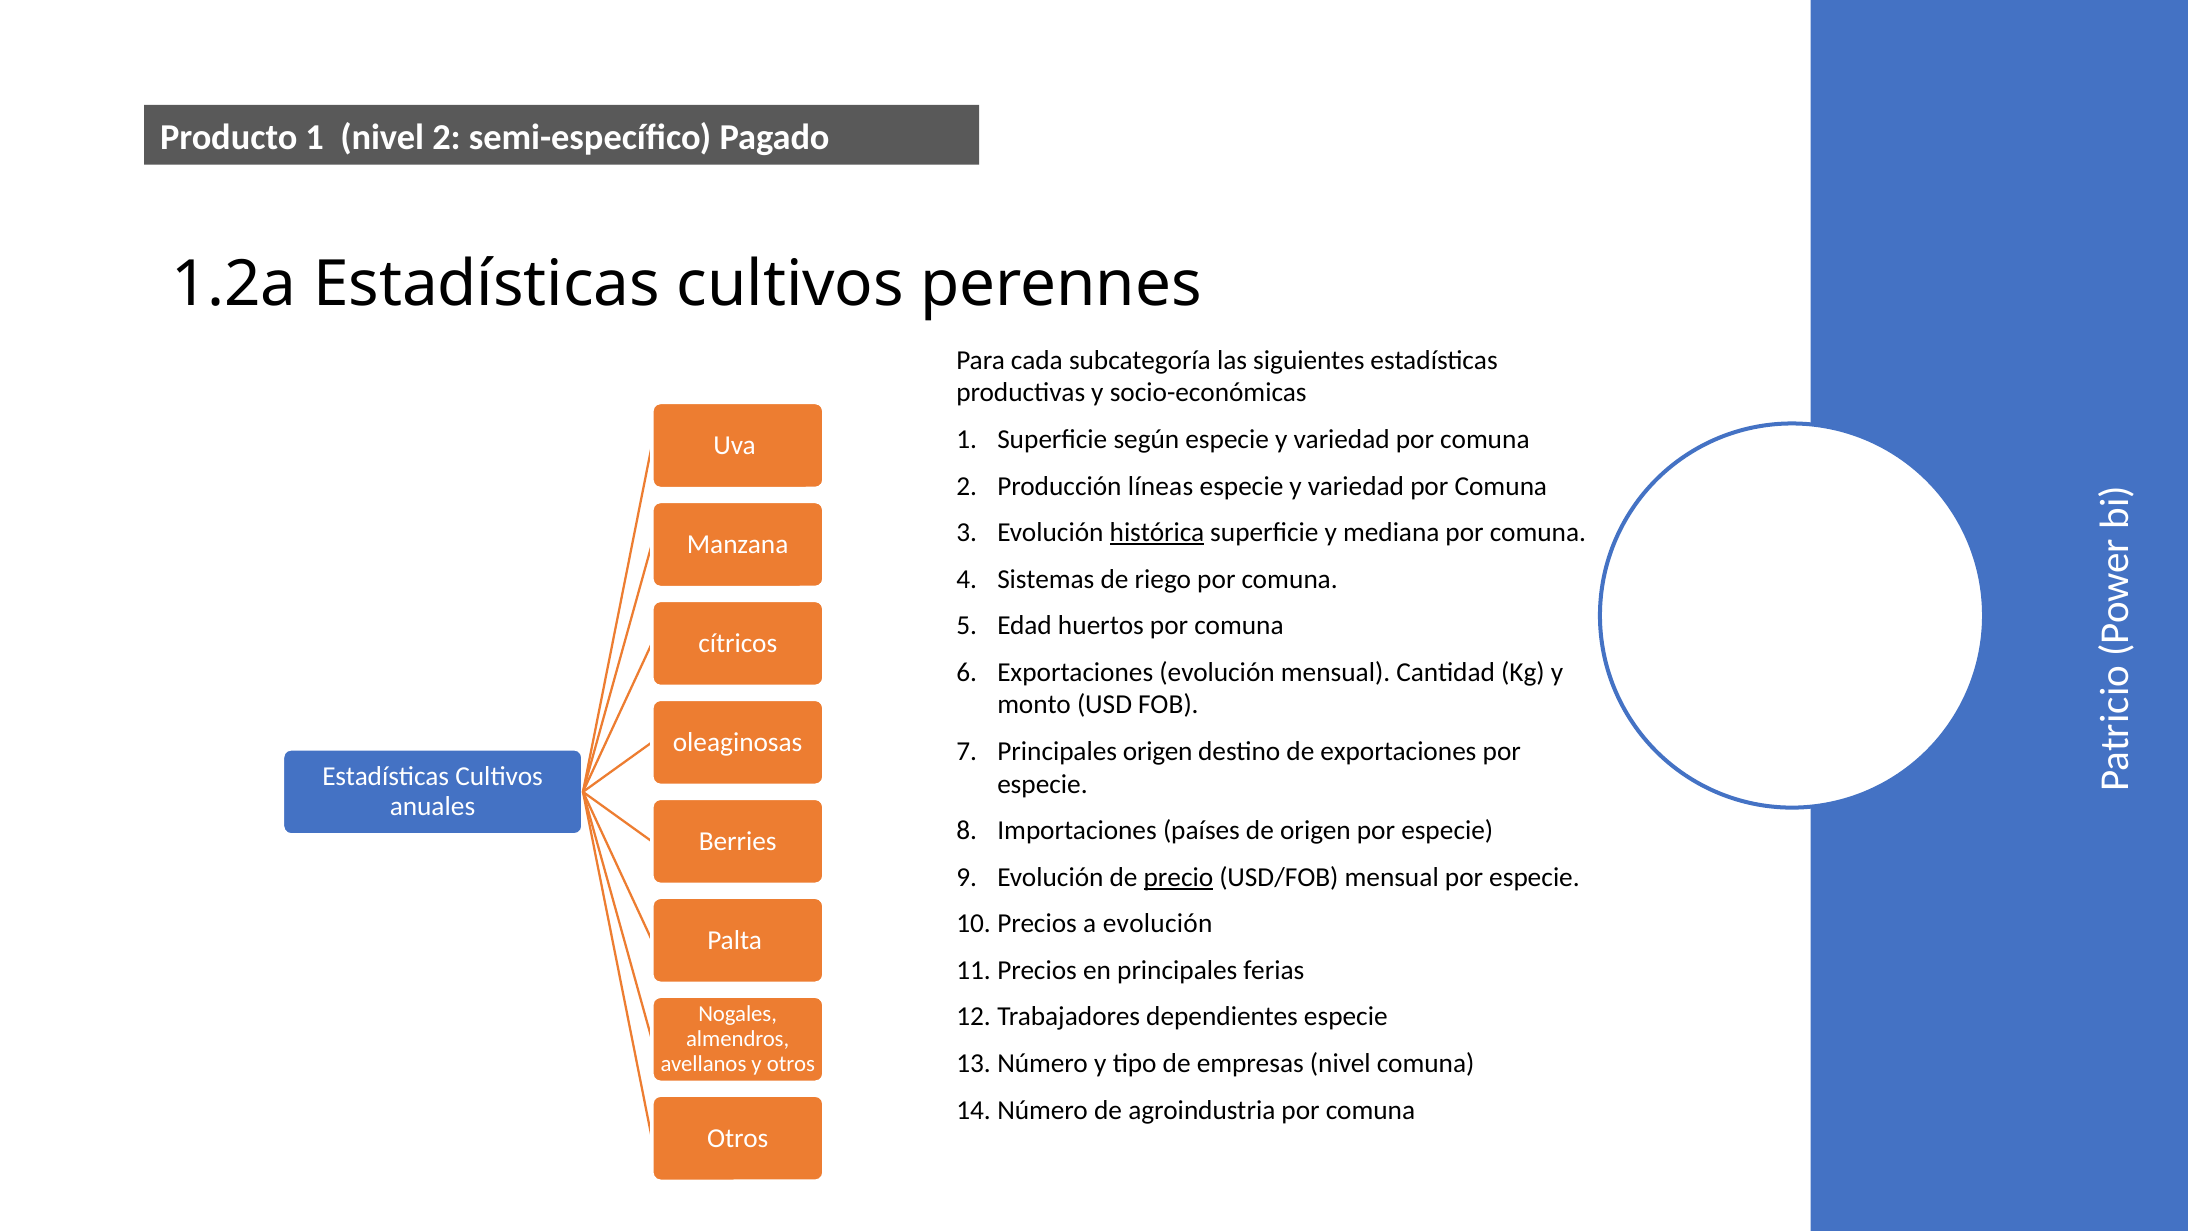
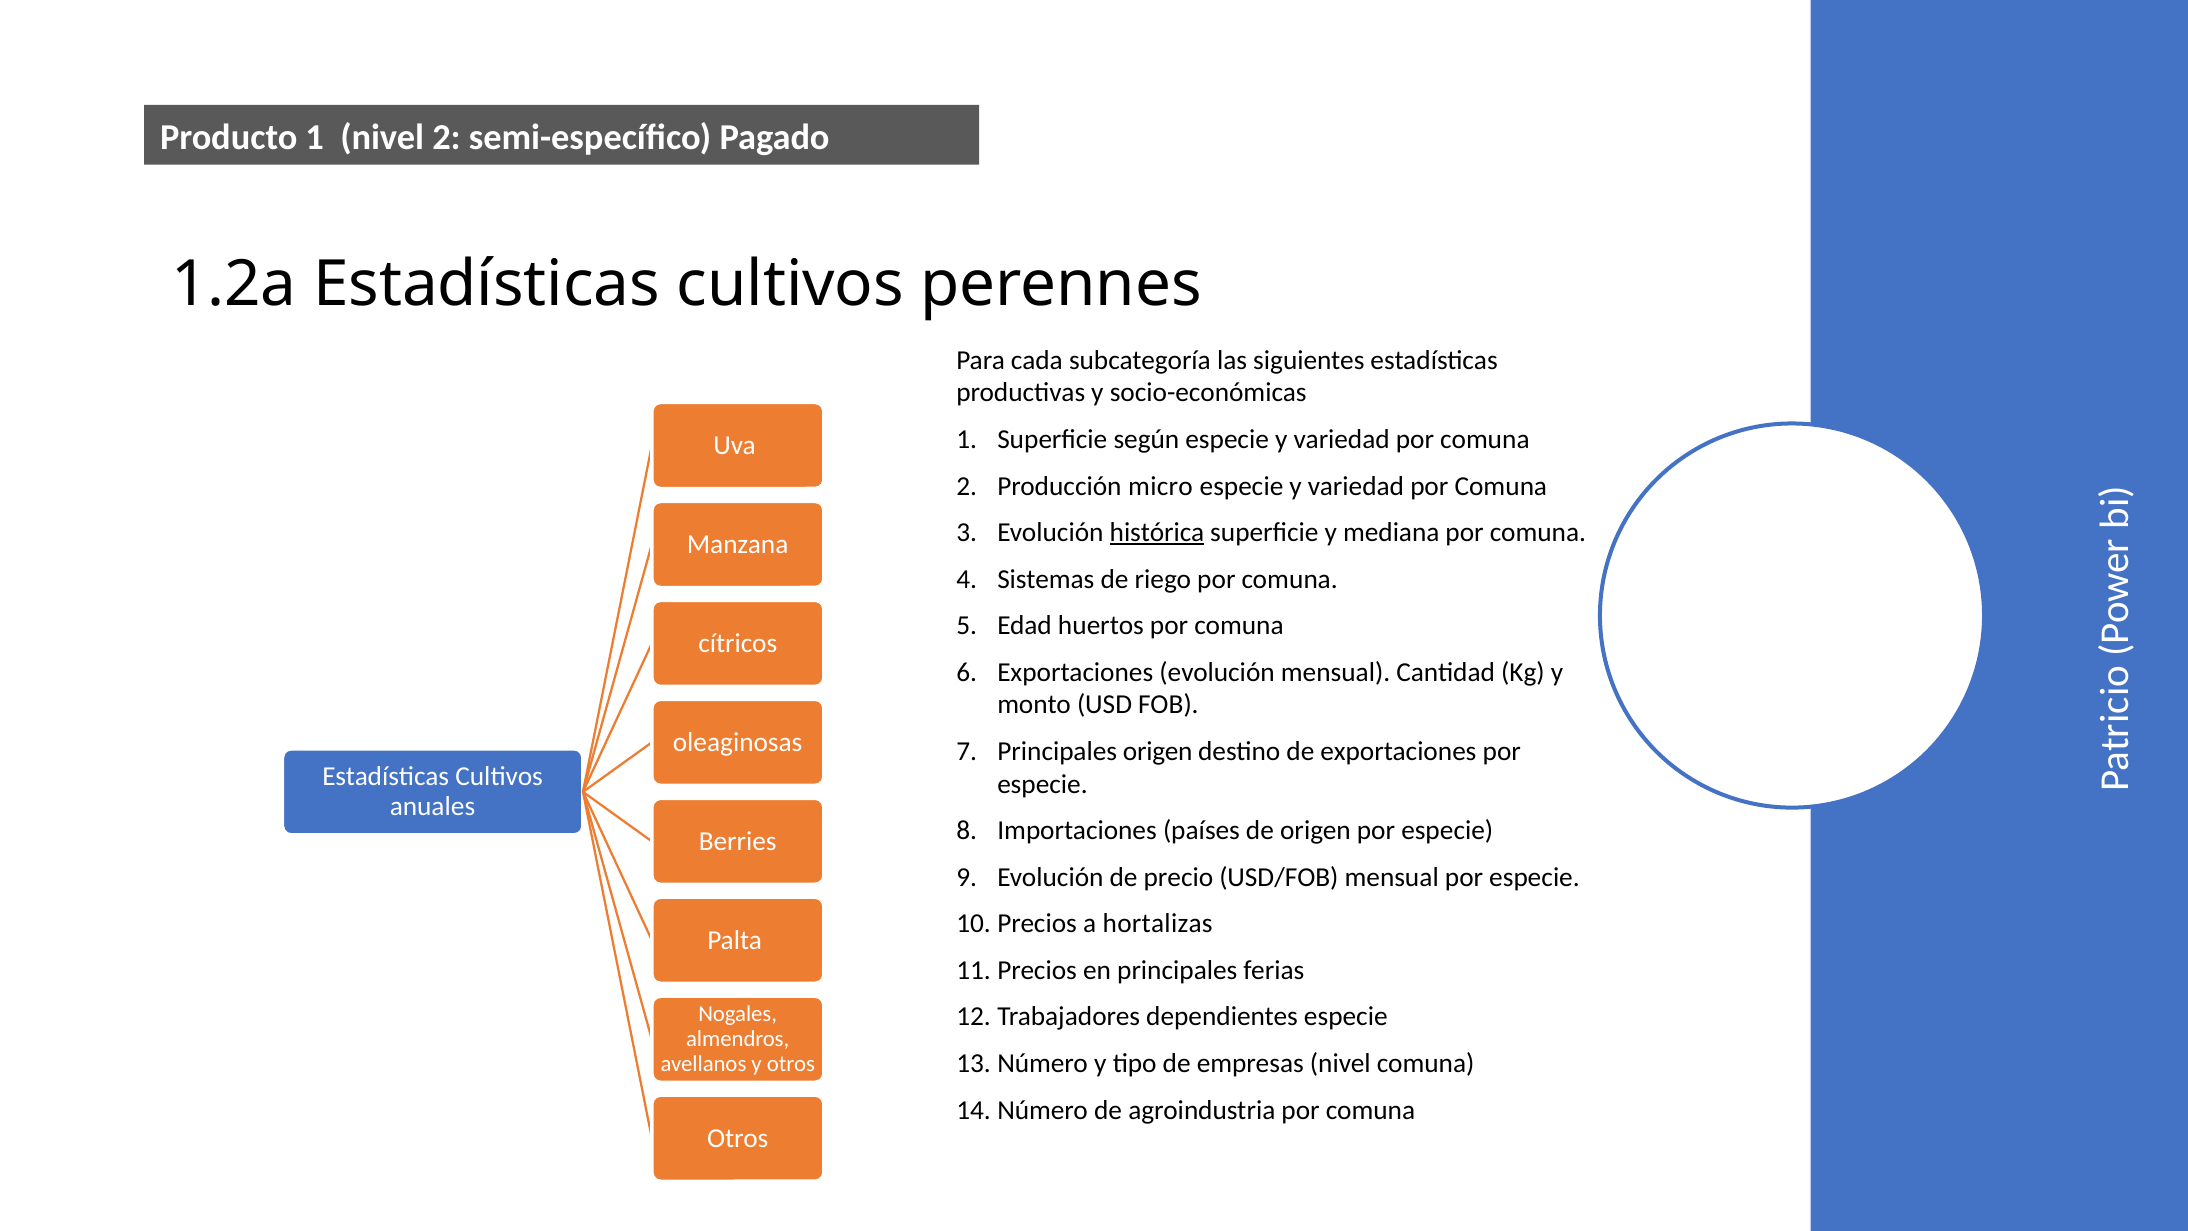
líneas: líneas -> micro (1160, 486)
precio underline: present -> none (1178, 877)
a evolución: evolución -> hortalizas (1158, 924)
